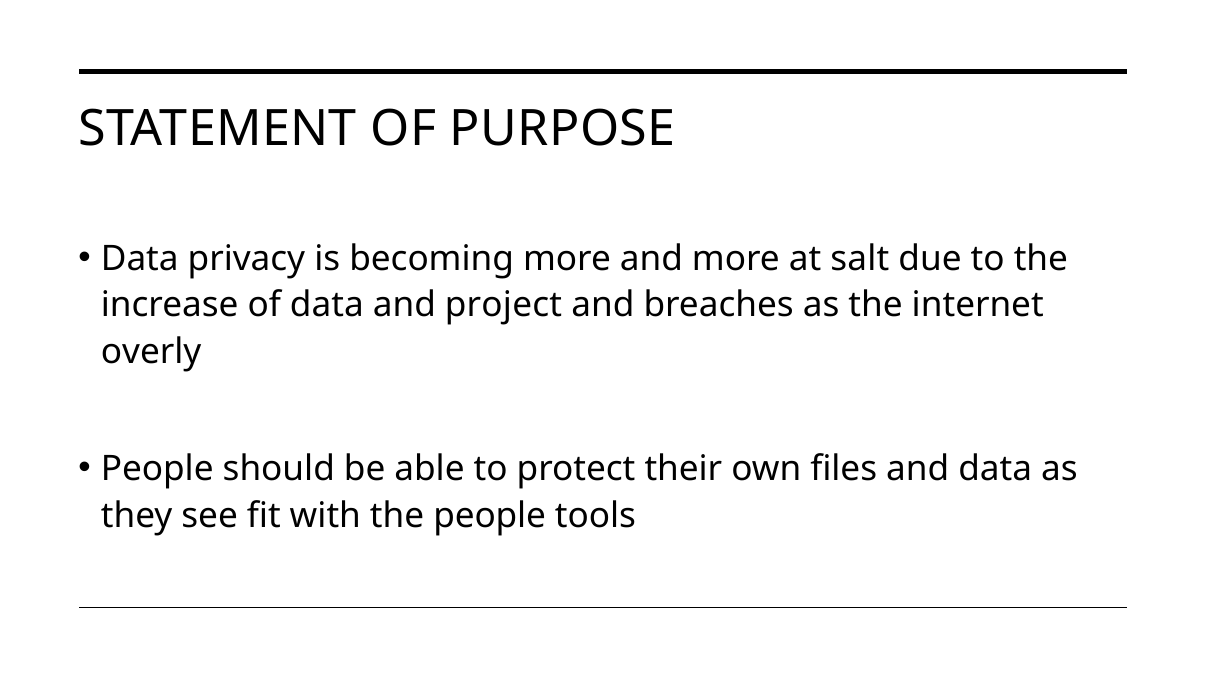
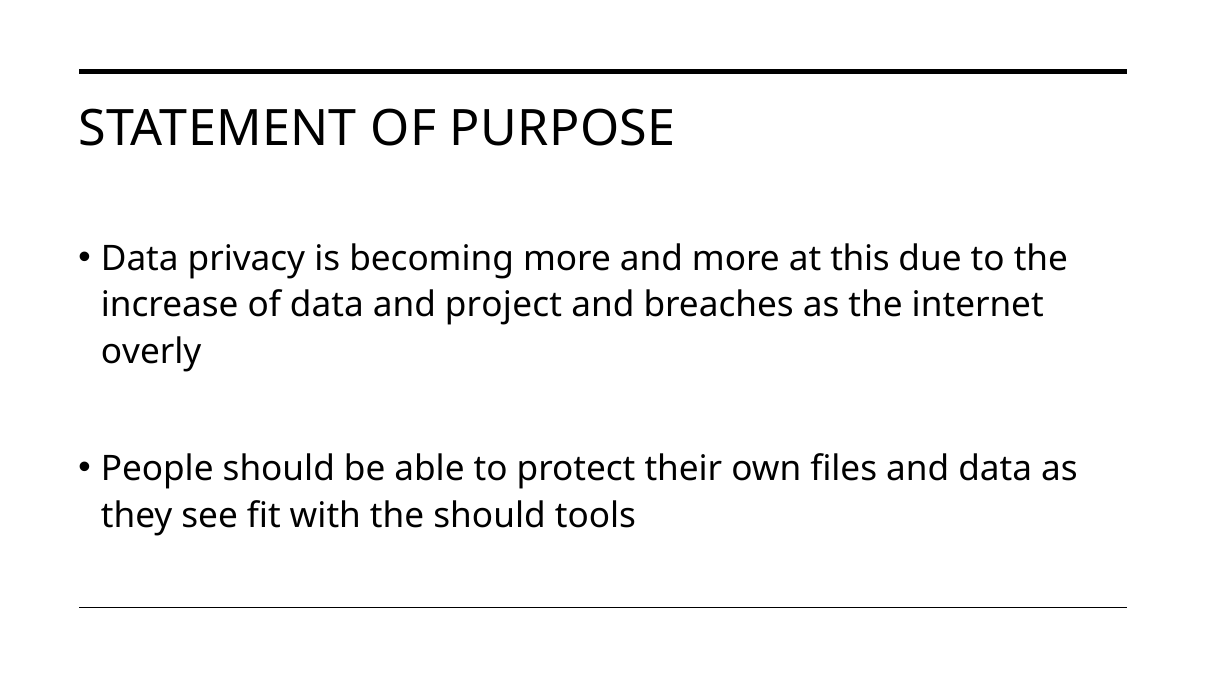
salt: salt -> this (860, 259)
the people: people -> should (490, 516)
